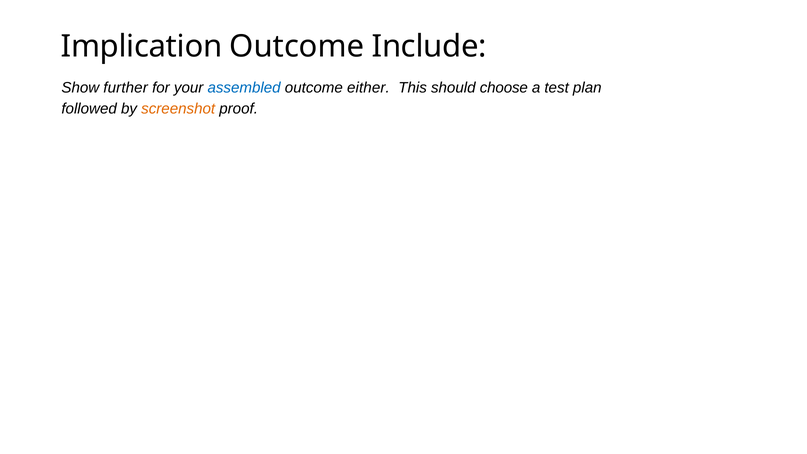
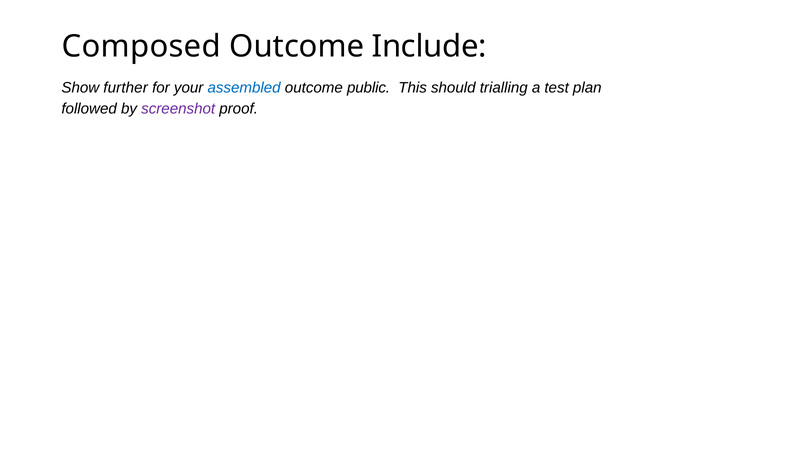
Implication: Implication -> Composed (141, 47)
either: either -> public (369, 88)
choose: choose -> trialling (504, 88)
screenshot colour: orange -> purple (178, 109)
